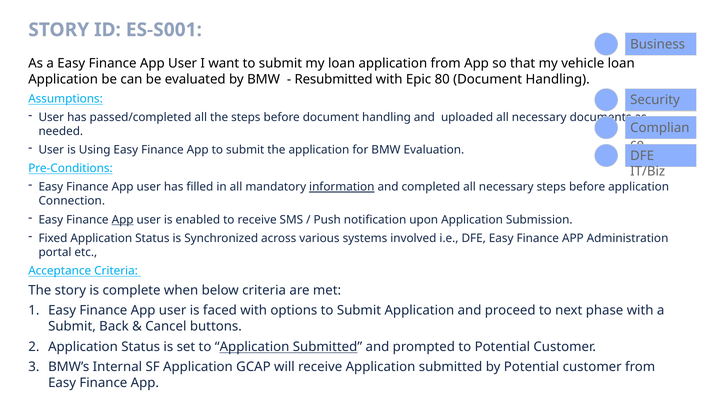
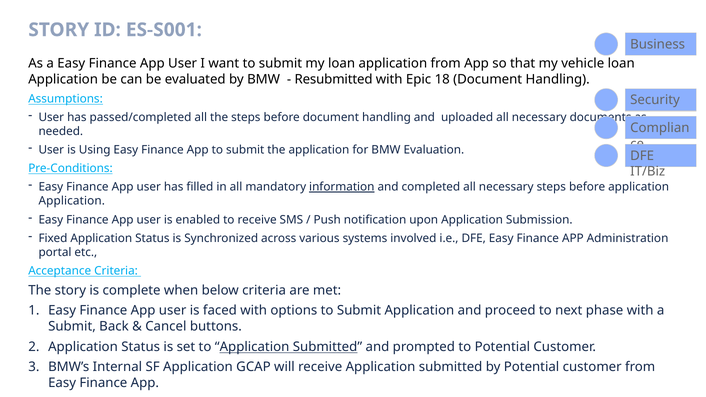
80: 80 -> 18 (442, 79)
Connection: Connection -> Application (72, 201)
App underline: present -> none (123, 220)
